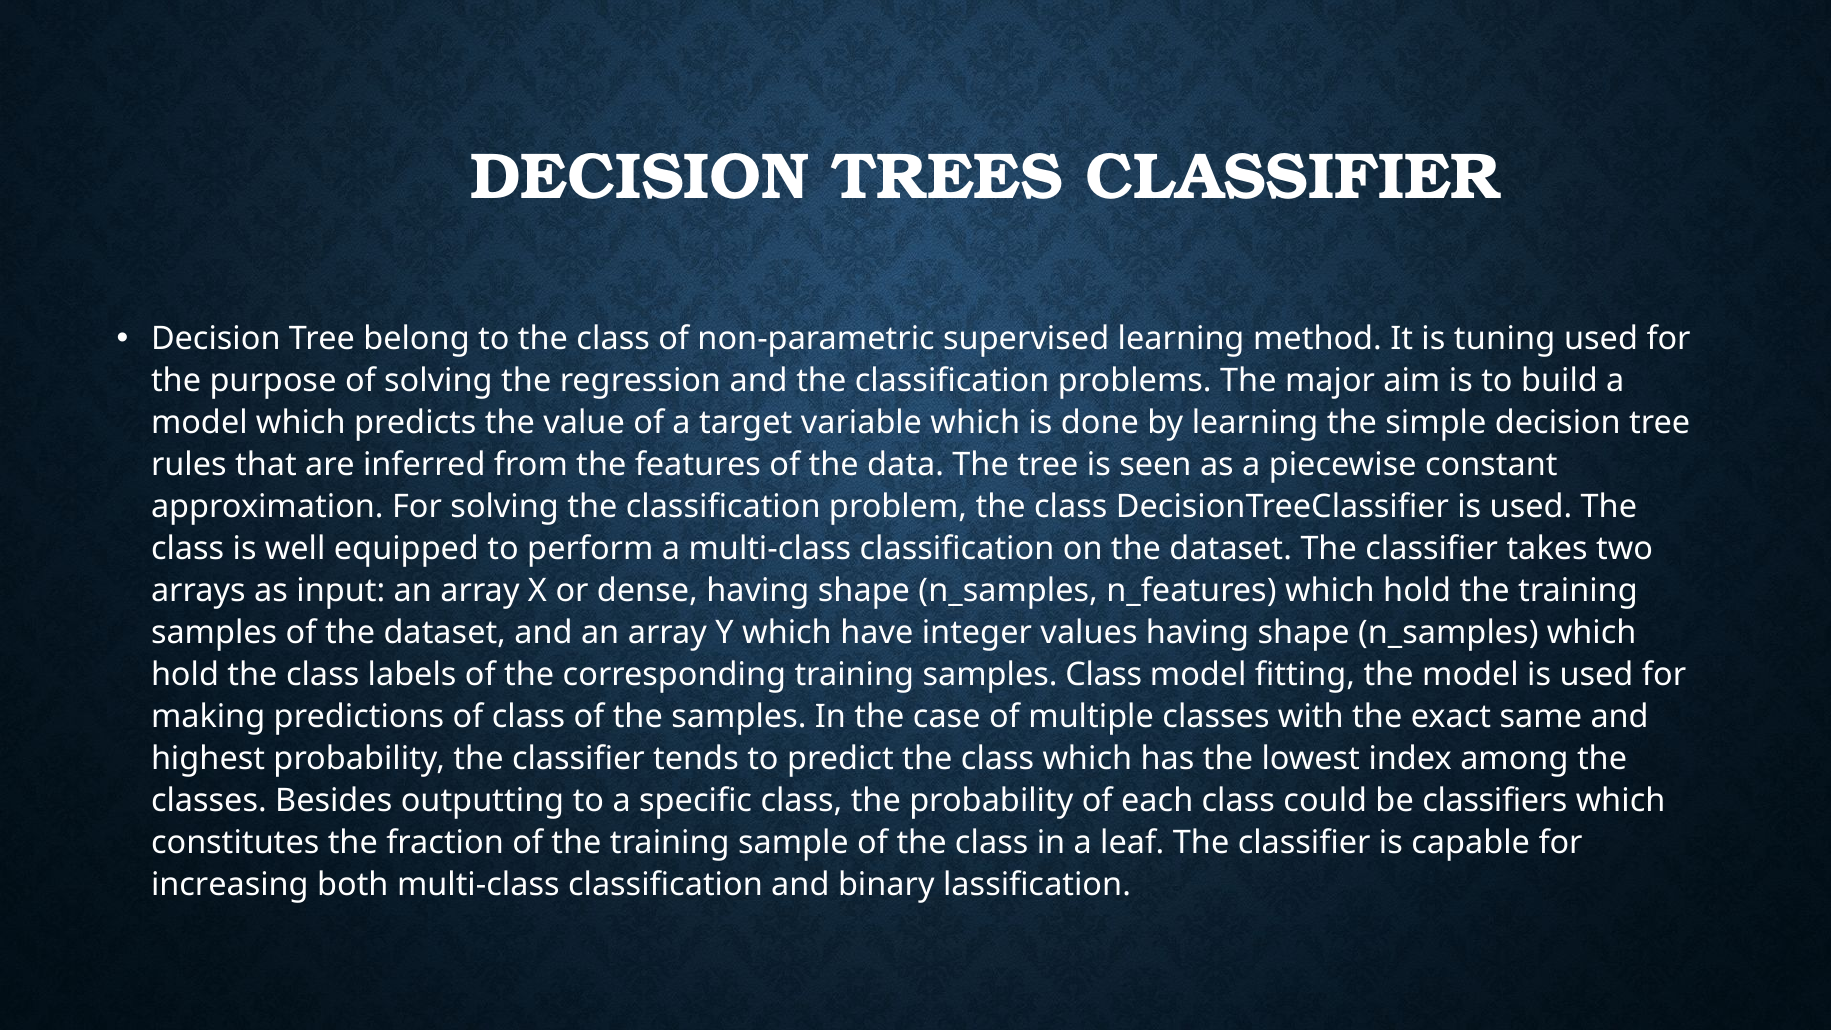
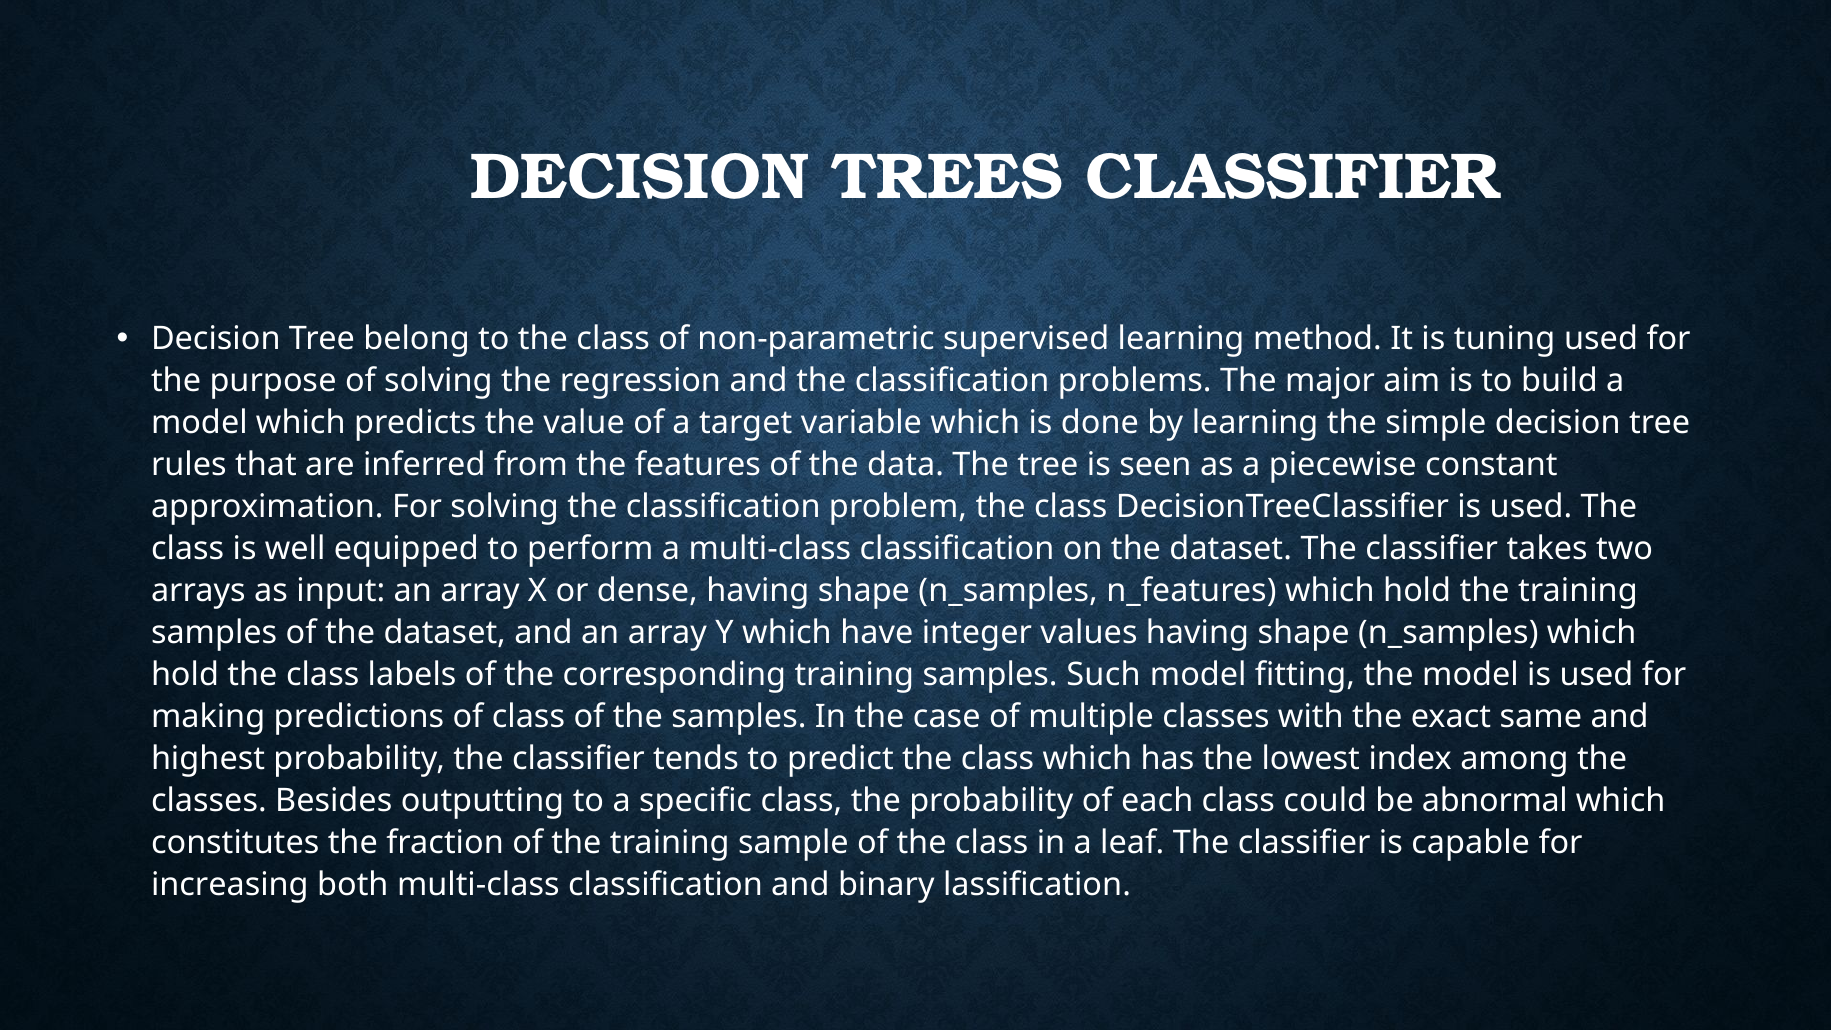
samples Class: Class -> Such (1103, 675)
classifiers: classifiers -> abnormal (1495, 801)
